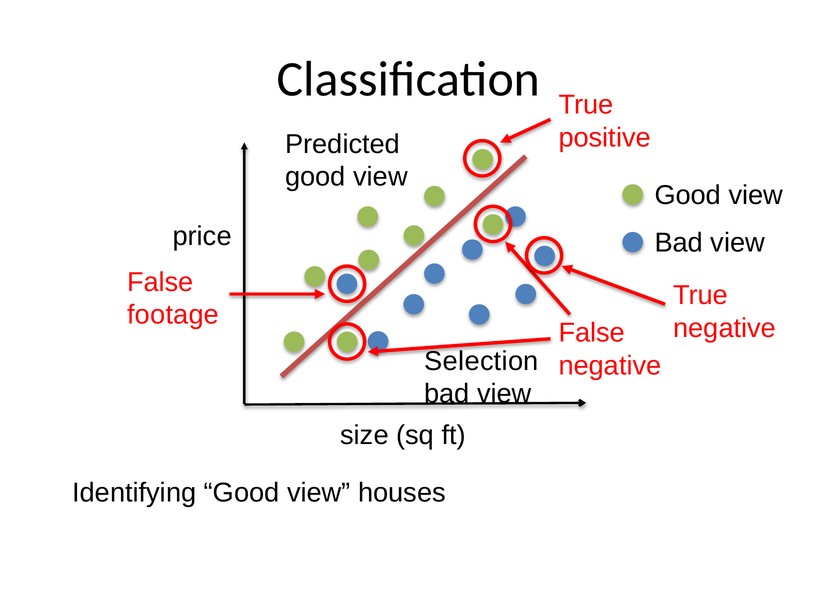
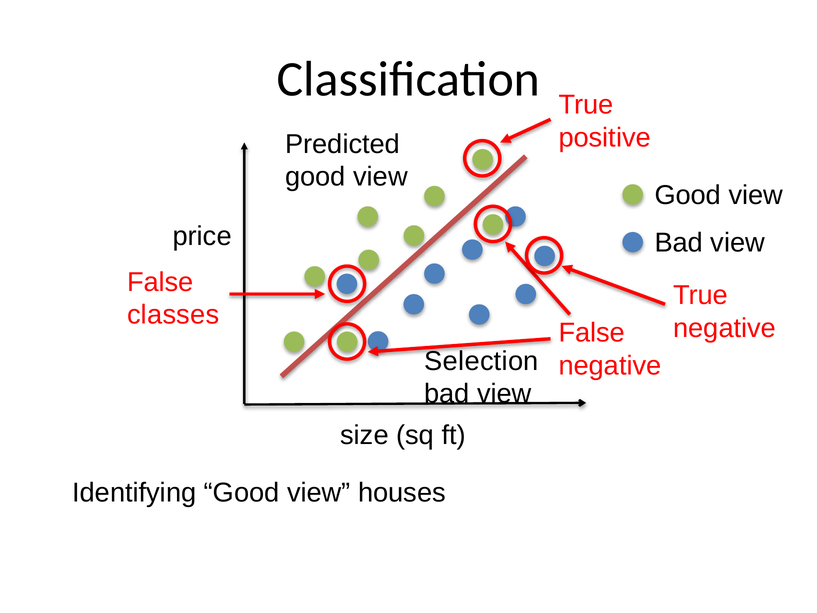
footage: footage -> classes (173, 315)
